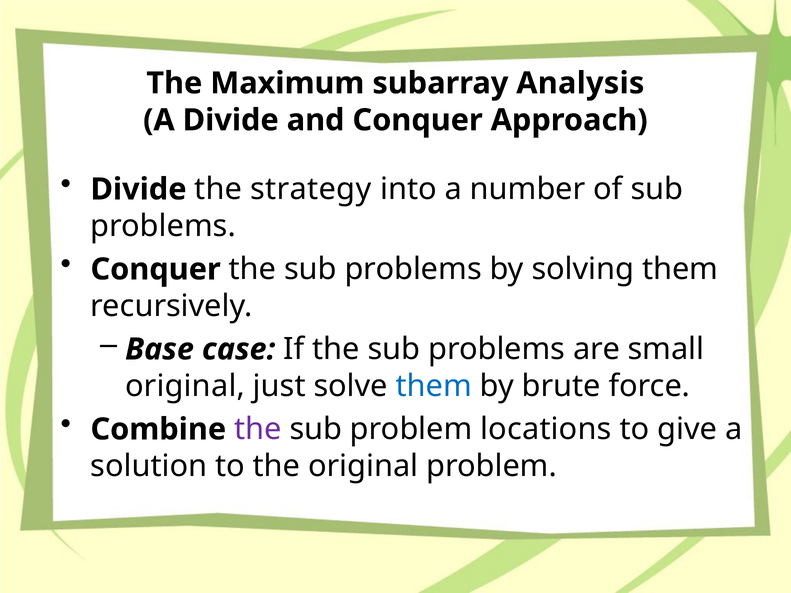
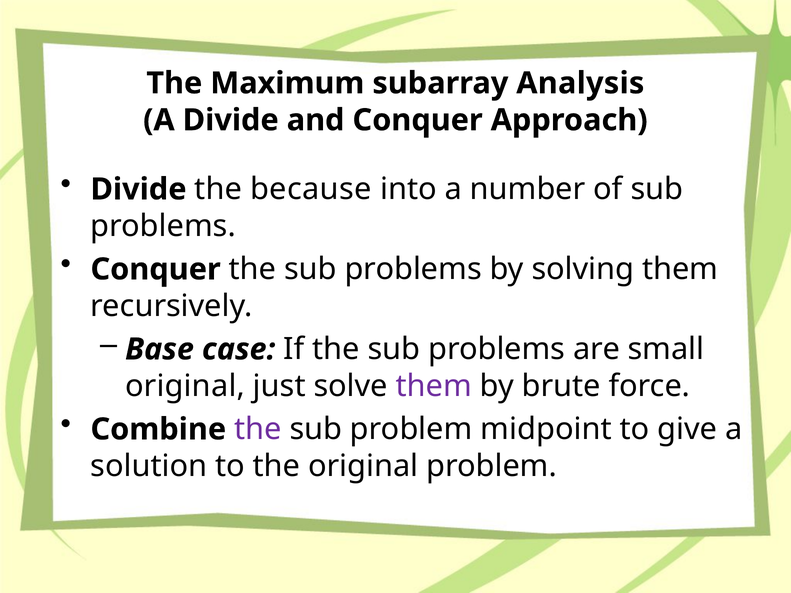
strategy: strategy -> because (311, 189)
them colour: blue -> purple (434, 386)
locations: locations -> midpoint (546, 429)
